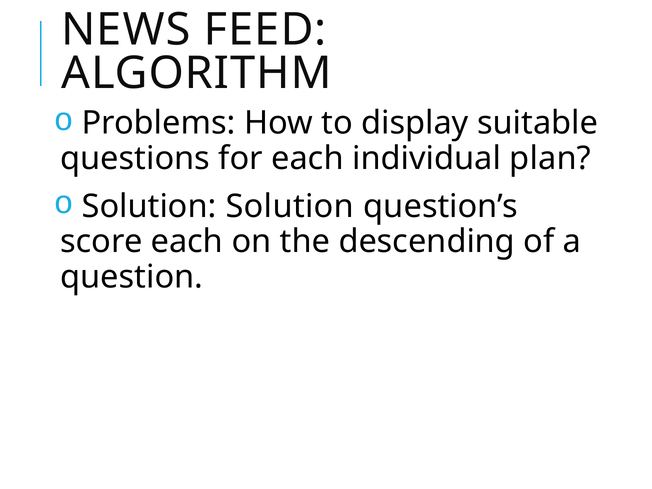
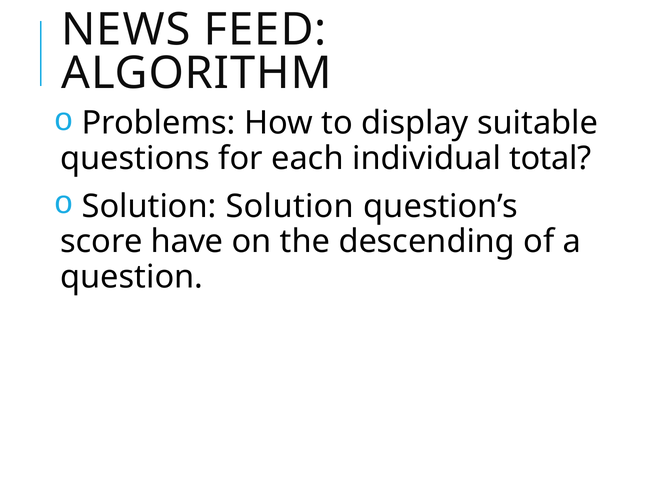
plan: plan -> total (550, 158)
score each: each -> have (187, 242)
